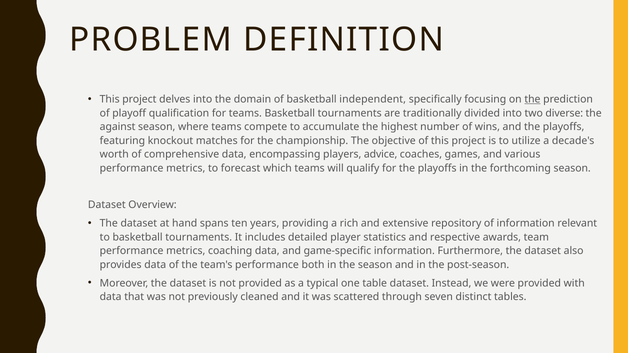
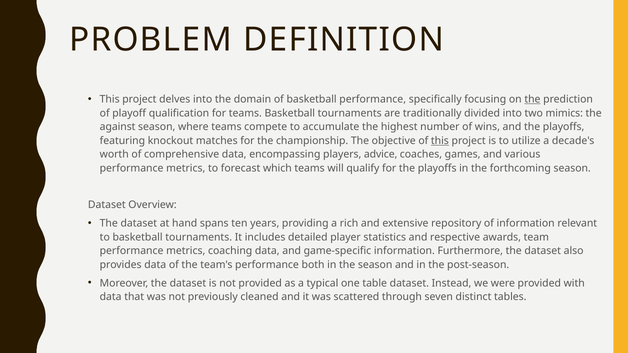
basketball independent: independent -> performance (373, 99)
diverse: diverse -> mimics (564, 113)
this underline: none -> present (440, 141)
